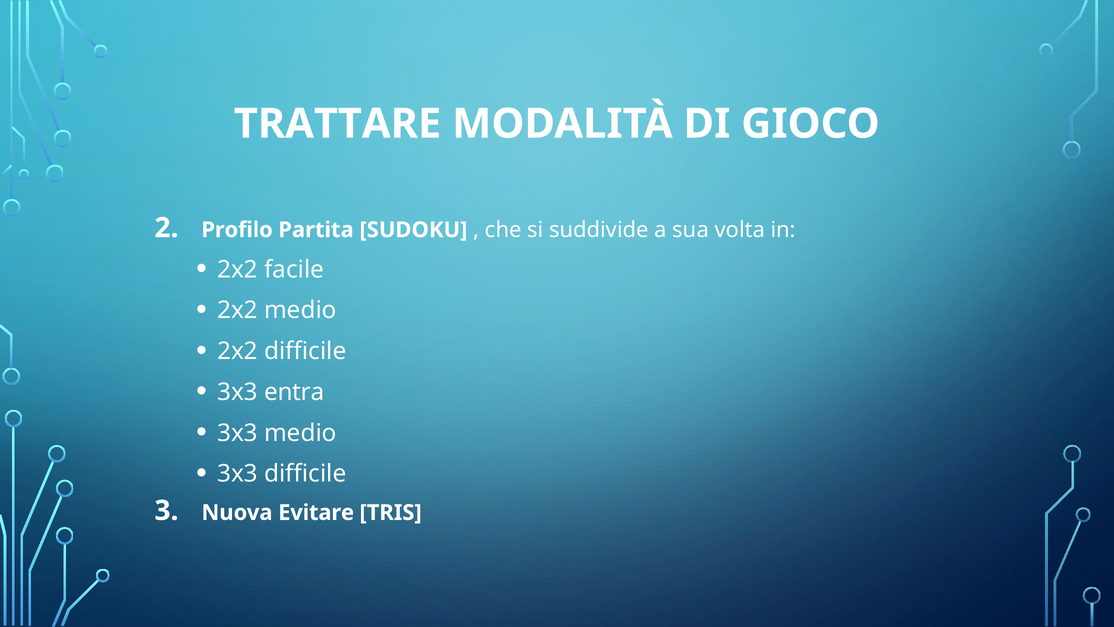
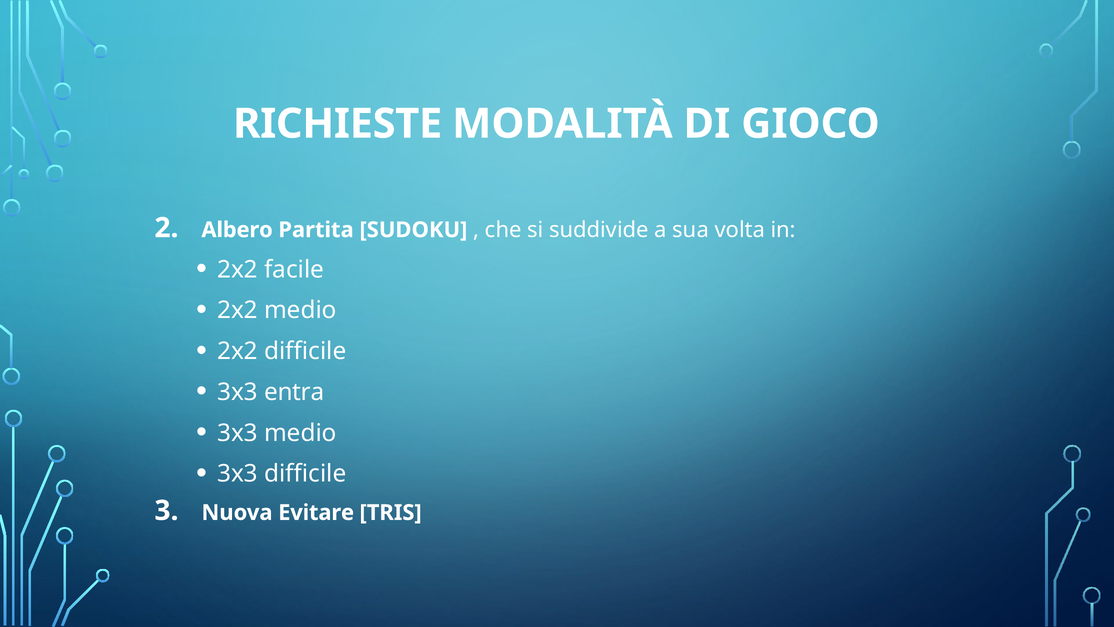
TRATTARE: TRATTARE -> RICHIESTE (338, 124)
Profilo: Profilo -> Albero (237, 230)
